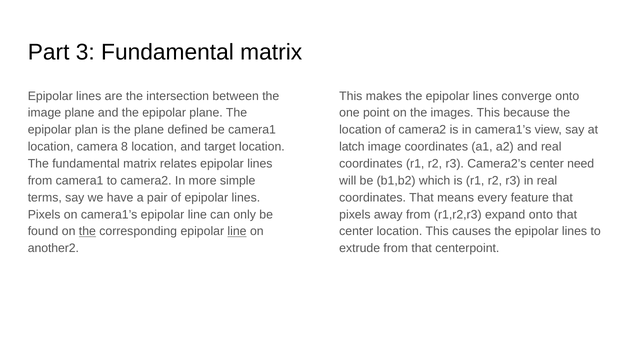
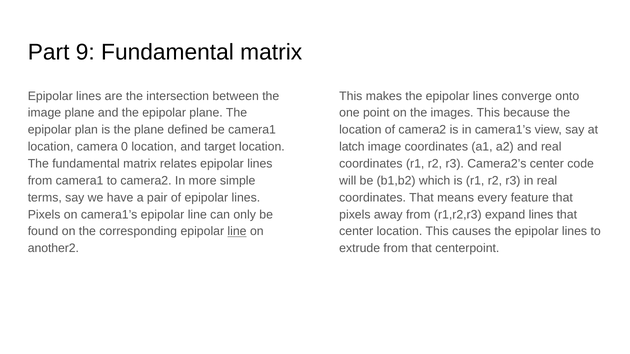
3: 3 -> 9 (85, 52)
8: 8 -> 0 (125, 147)
need: need -> code (581, 164)
expand onto: onto -> lines (541, 215)
the underline: present -> none (87, 232)
